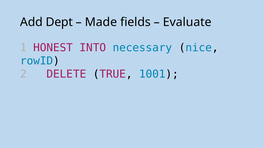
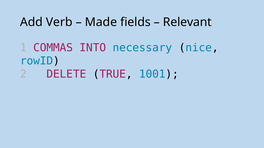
Dept: Dept -> Verb (59, 22)
Evaluate: Evaluate -> Relevant (187, 22)
HONEST: HONEST -> COMMAS (53, 48)
